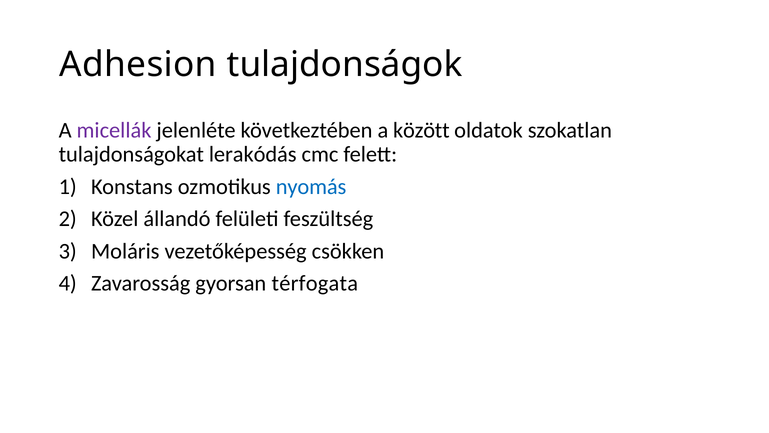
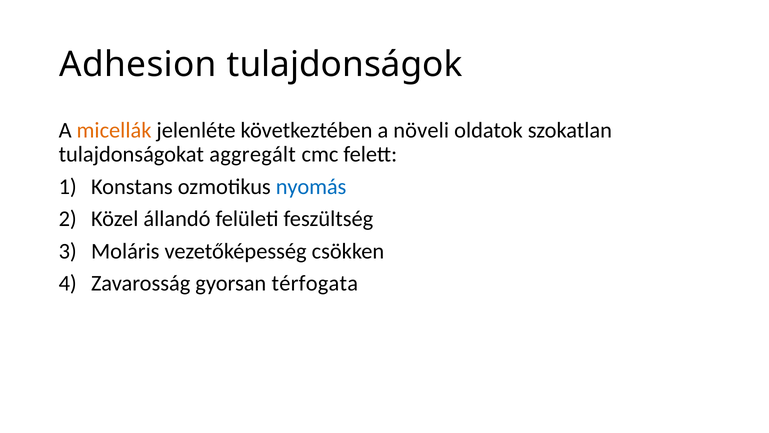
micellák colour: purple -> orange (114, 130)
között: között -> növeli (421, 130)
lerakódás: lerakódás -> aggregált (253, 154)
